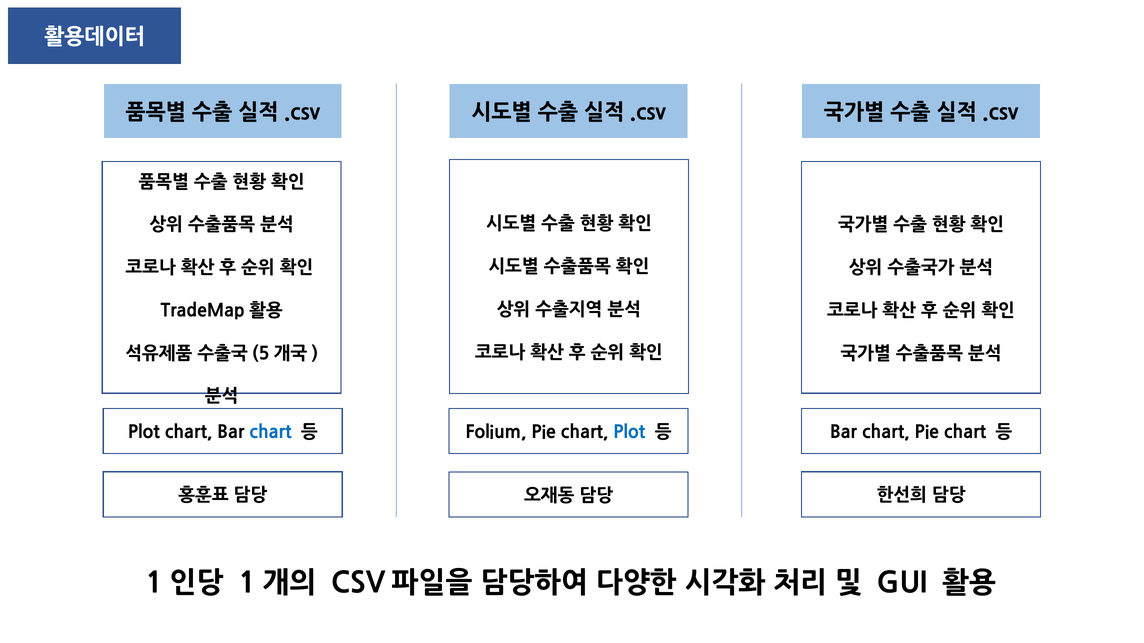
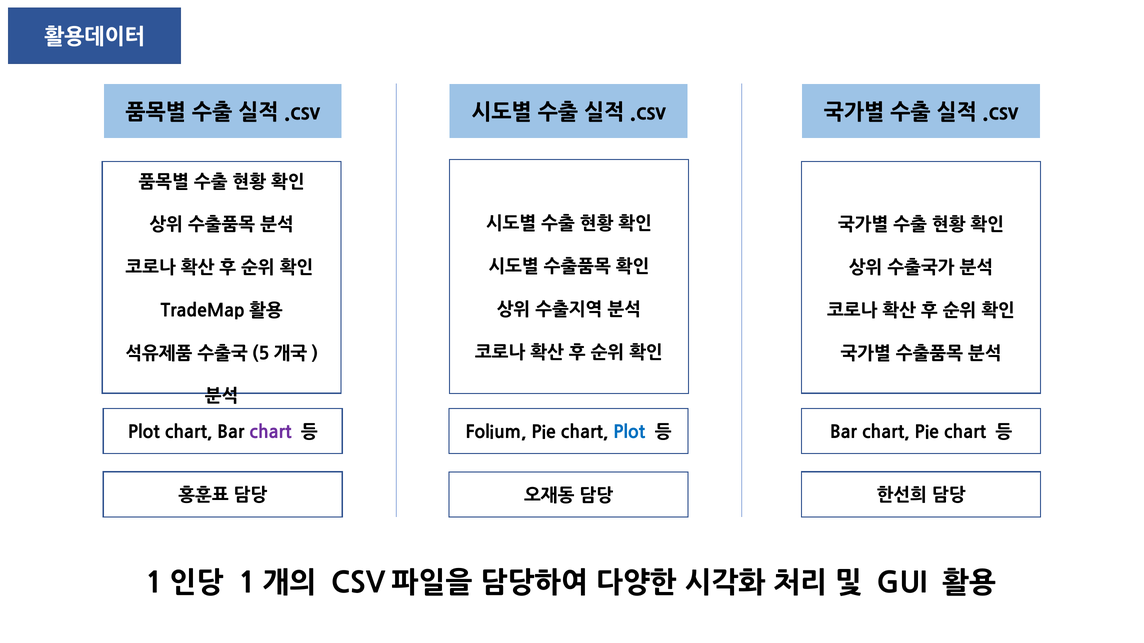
chart colour: blue -> purple (270, 433)
